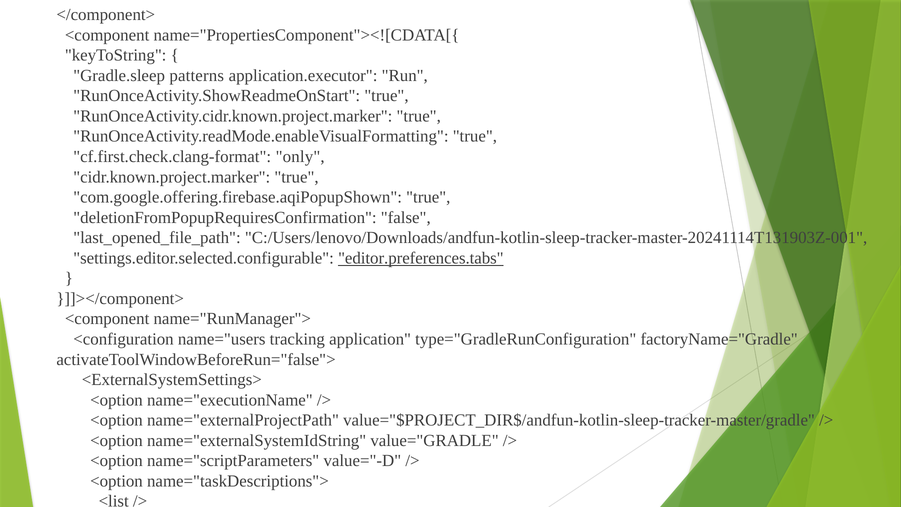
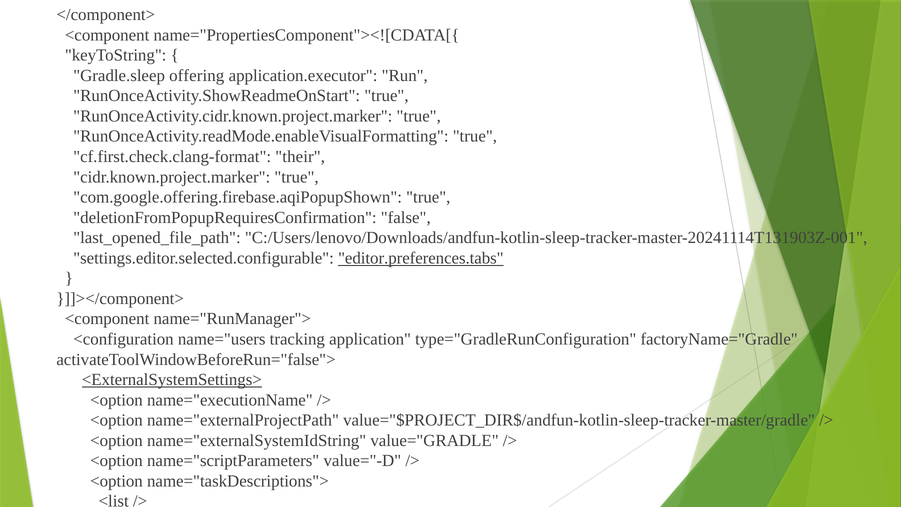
patterns: patterns -> offering (197, 76)
only: only -> their (300, 157)
<ExternalSystemSettings> underline: none -> present (172, 380)
